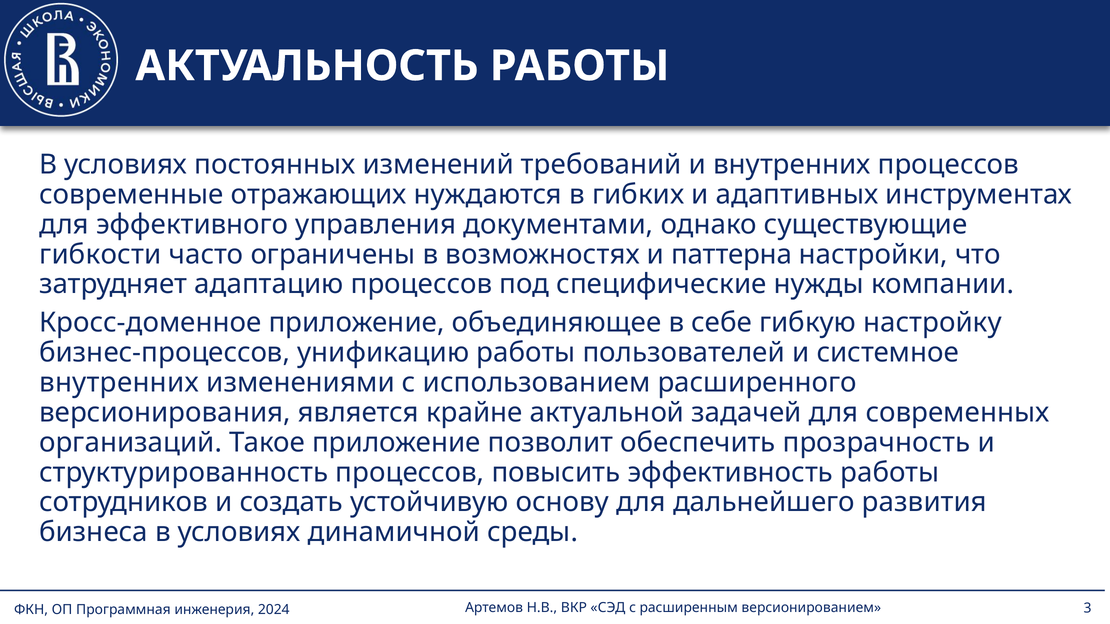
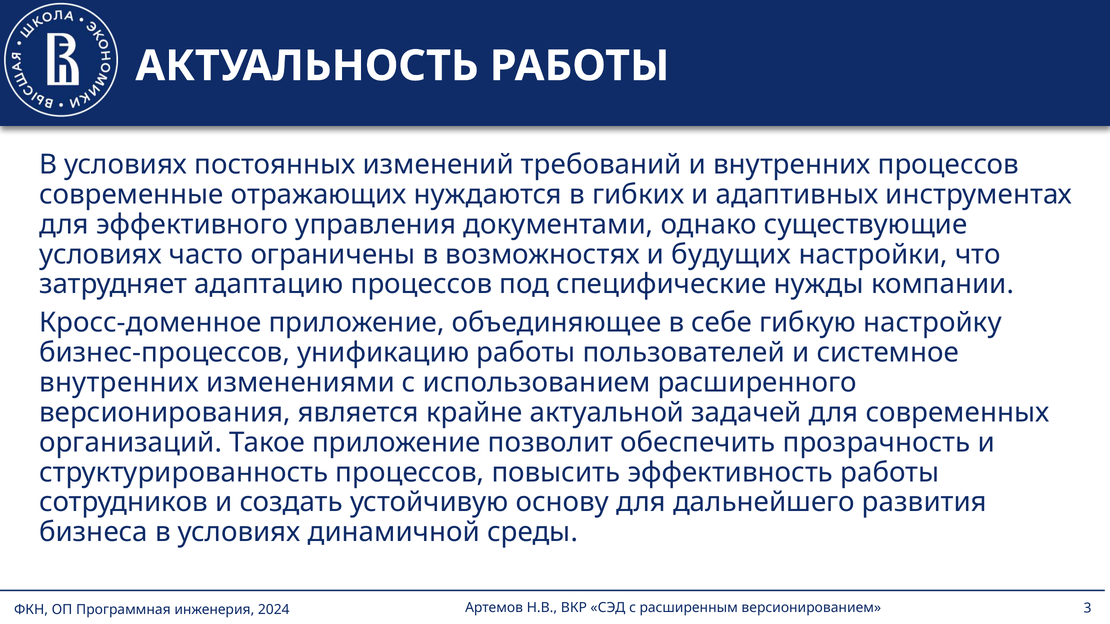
гибкости: гибкости -> условиях (100, 255)
паттерна: паттерна -> будущих (731, 255)
